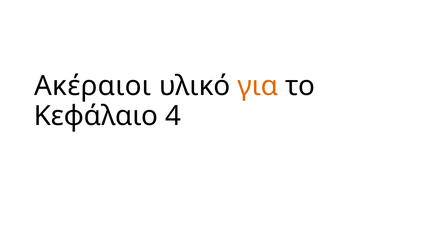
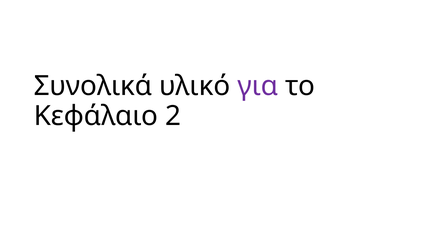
Ακέραιοι: Ακέραιοι -> Συνολικά (93, 86)
για colour: orange -> purple (258, 86)
4: 4 -> 2 (173, 116)
